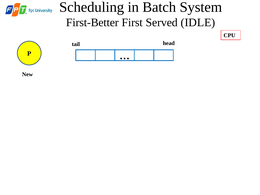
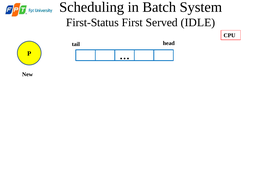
First-Better: First-Better -> First-Status (92, 22)
